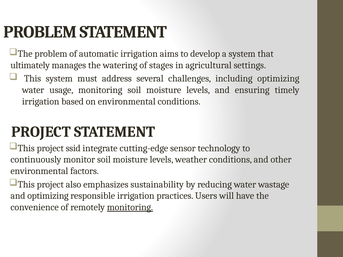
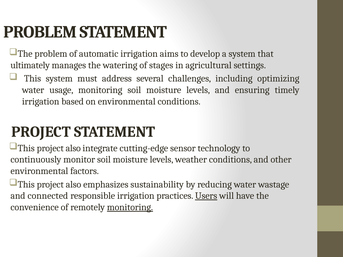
ssid: ssid -> also (73, 148)
and optimizing: optimizing -> connected (48, 196)
Users underline: none -> present (206, 196)
